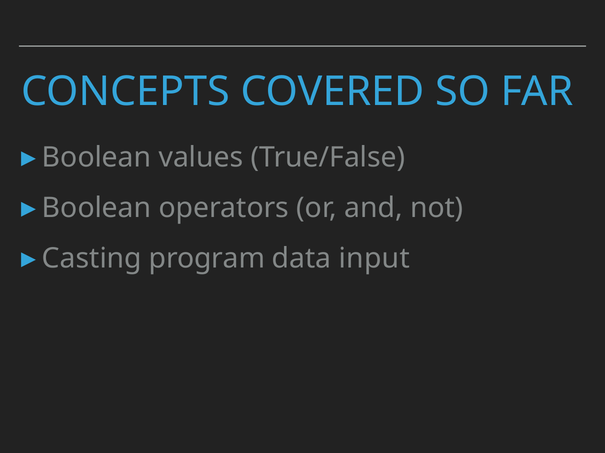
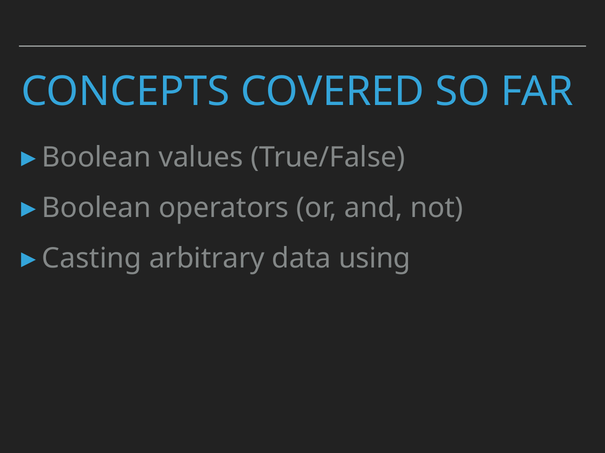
program: program -> arbitrary (207, 259)
input: input -> using (375, 259)
